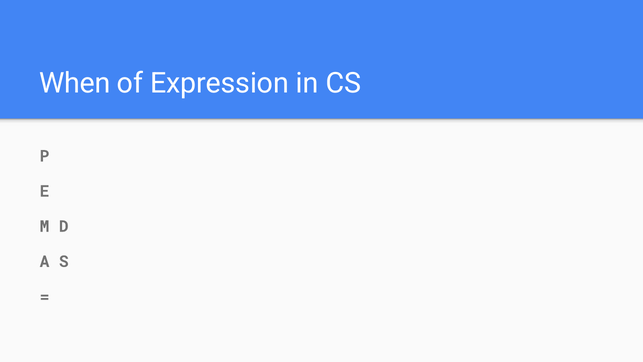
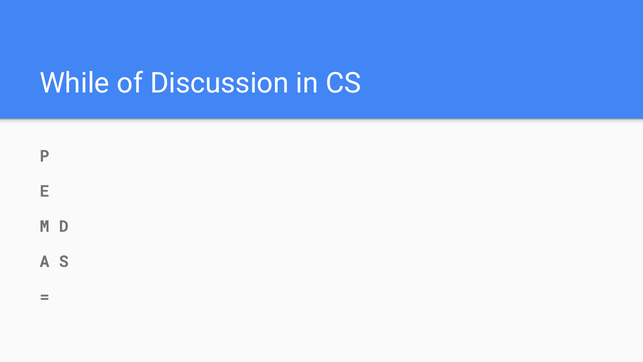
When: When -> While (75, 83)
Expression: Expression -> Discussion (219, 83)
